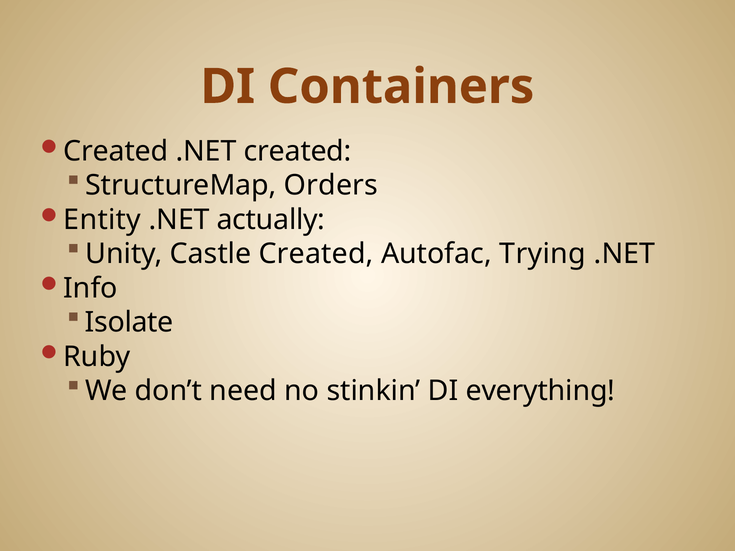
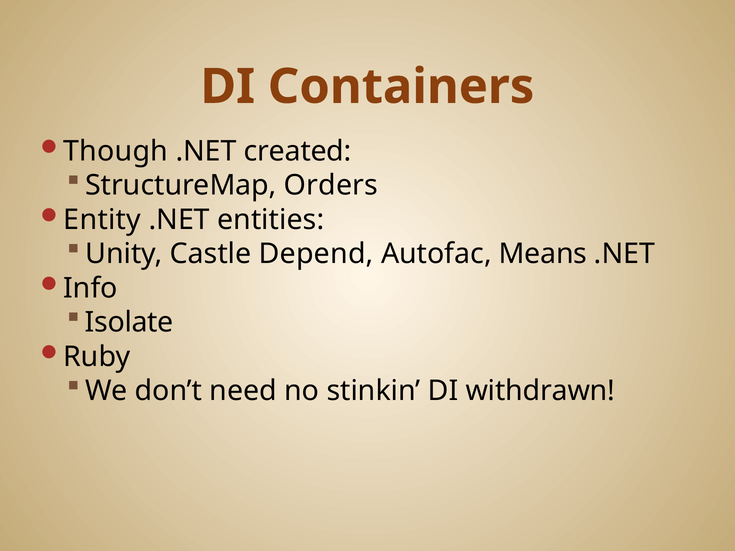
Created: Created -> Though (116, 151)
actually: actually -> entities (271, 220)
Castle Created: Created -> Depend (316, 254)
Trying: Trying -> Means (543, 254)
everything: everything -> withdrawn (540, 391)
